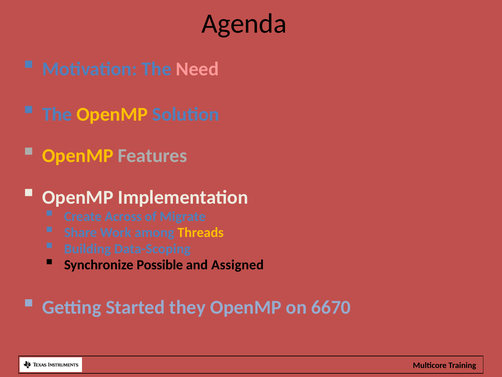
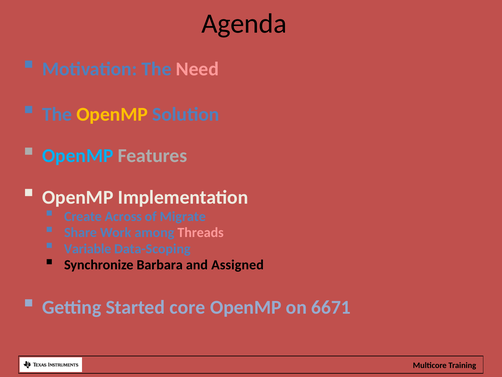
OpenMP colour: yellow -> light blue (78, 156)
Threads colour: yellow -> pink (201, 232)
Building: Building -> Variable (88, 248)
Possible: Possible -> Barbara (160, 265)
they: they -> core (187, 307)
6670: 6670 -> 6671 (331, 307)
